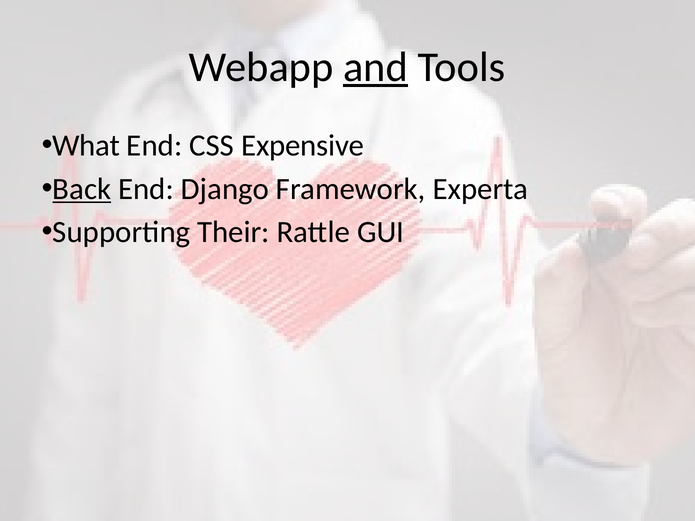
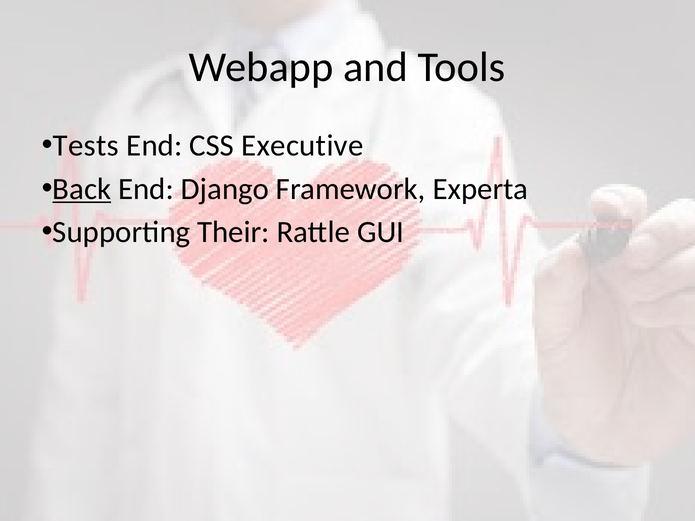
and underline: present -> none (375, 67)
What: What -> Tests (86, 146)
Expensive: Expensive -> Executive (302, 146)
